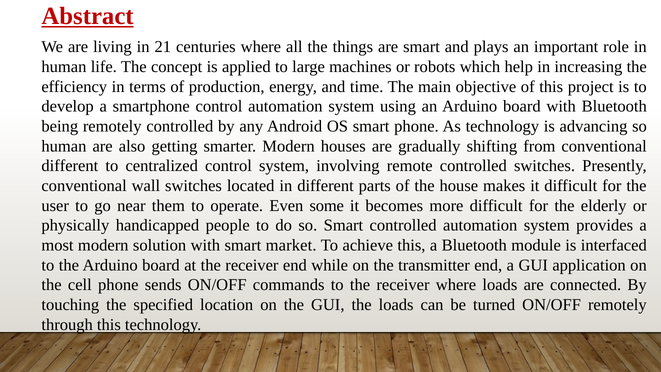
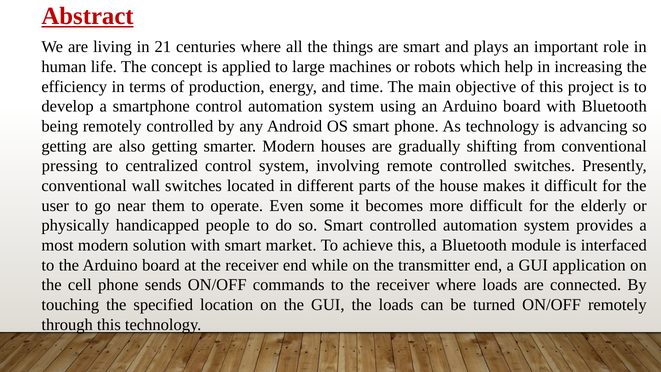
human: human -> getting (64, 146)
different: different -> pressing (70, 166)
